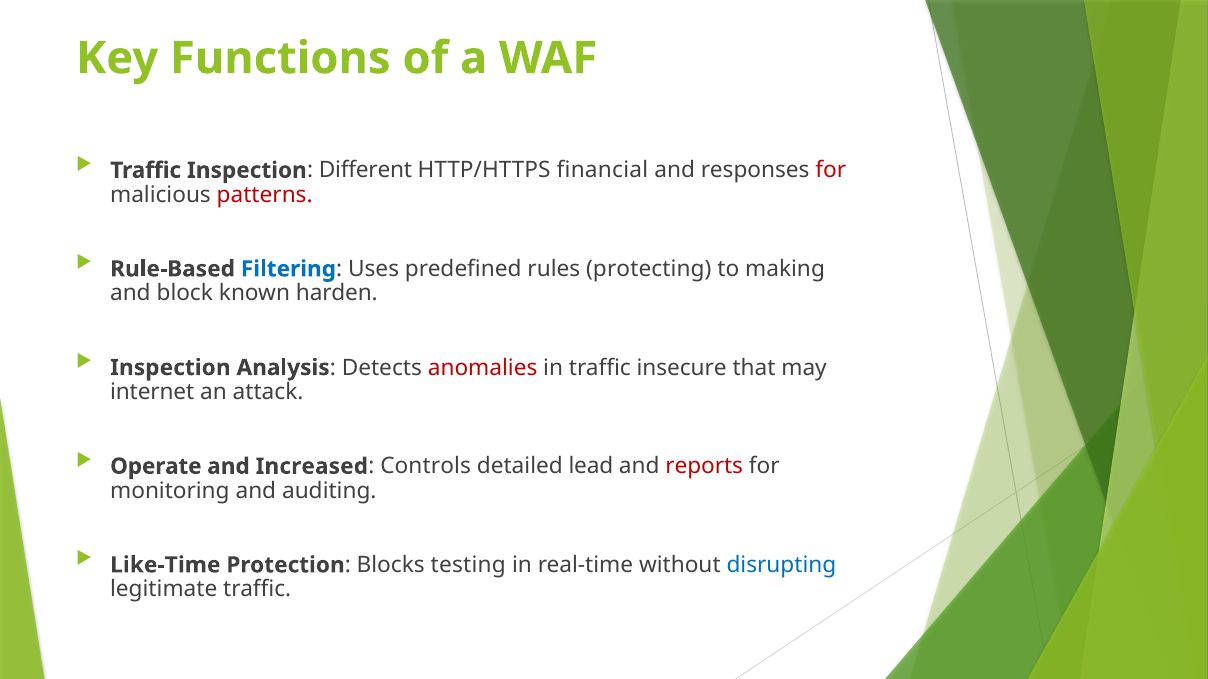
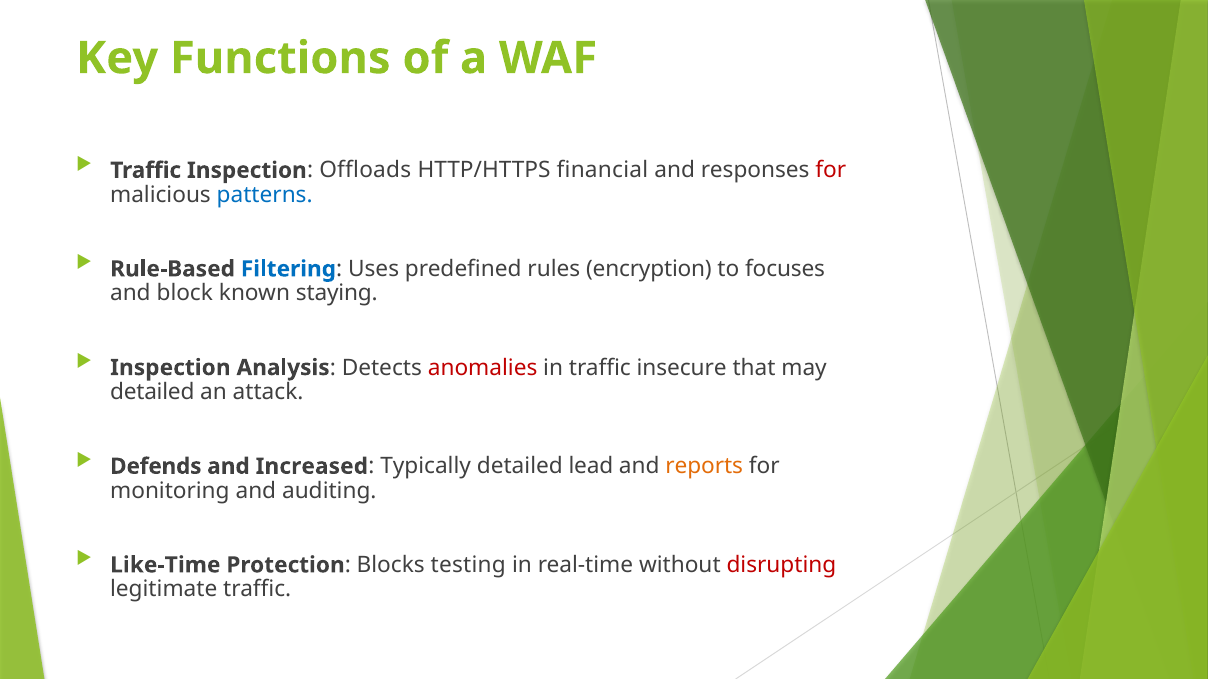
Different: Different -> Offloads (365, 170)
patterns colour: red -> blue (265, 195)
protecting: protecting -> encryption (649, 269)
making: making -> focuses (785, 269)
harden: harden -> staying (337, 294)
internet: internet -> detailed (152, 392)
Operate: Operate -> Defends (156, 467)
Controls: Controls -> Typically (426, 467)
reports colour: red -> orange (704, 467)
disrupting colour: blue -> red (781, 565)
